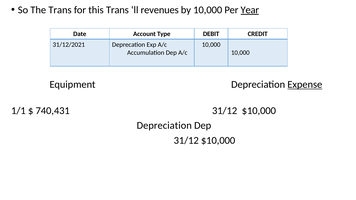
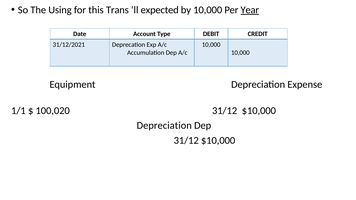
The Trans: Trans -> Using (60, 10)
revenues: revenues -> expected (160, 10)
Expense underline: present -> none (305, 85)
740,431: 740,431 -> 100,020 (53, 111)
